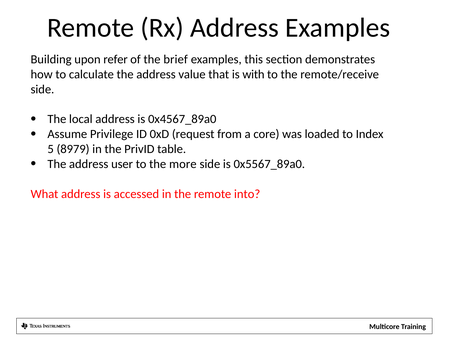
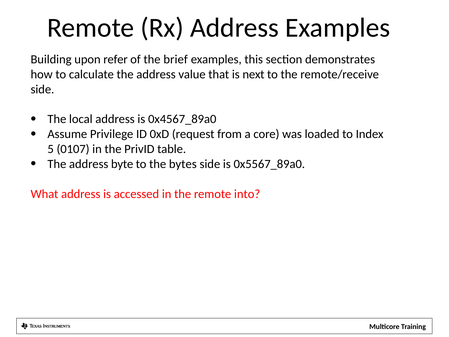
with: with -> next (253, 74)
8979: 8979 -> 0107 (73, 149)
user: user -> byte (122, 164)
more: more -> bytes (183, 164)
